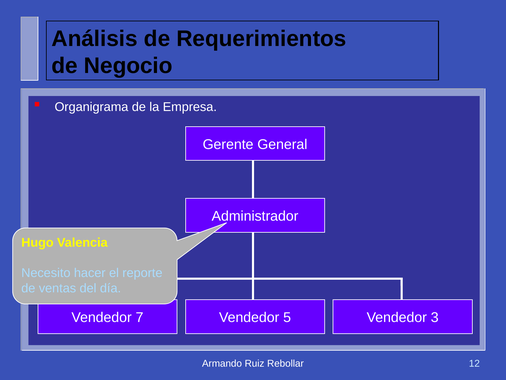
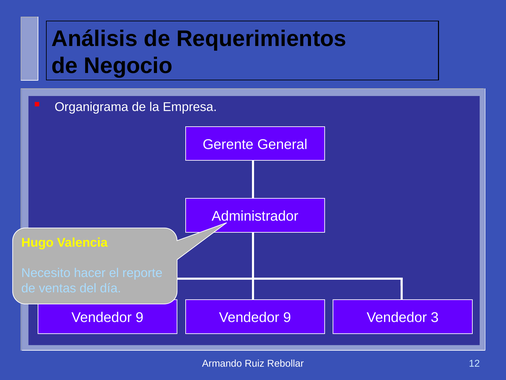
7: 7 -> 9 (140, 317)
5: 5 -> 9 (287, 317)
